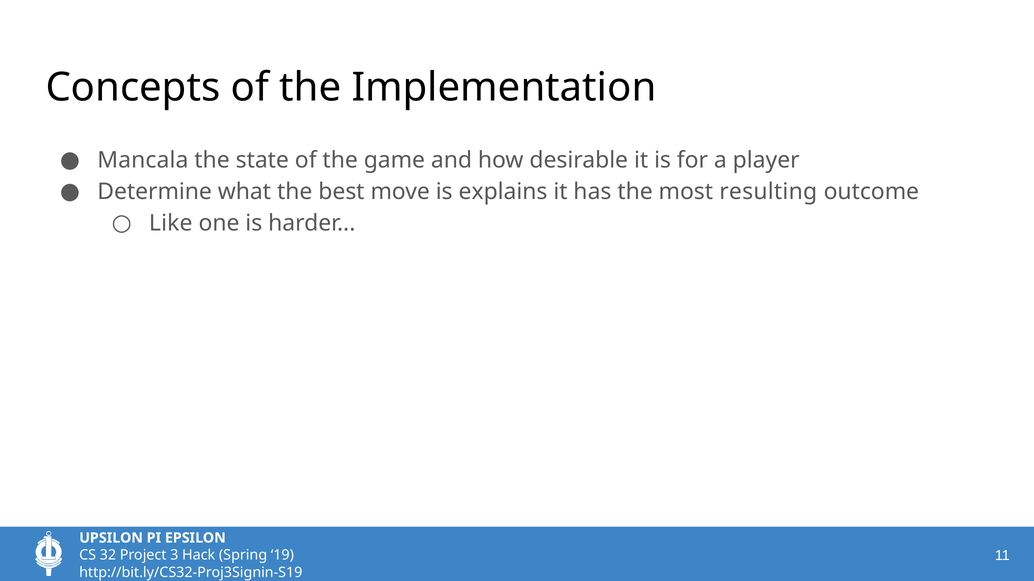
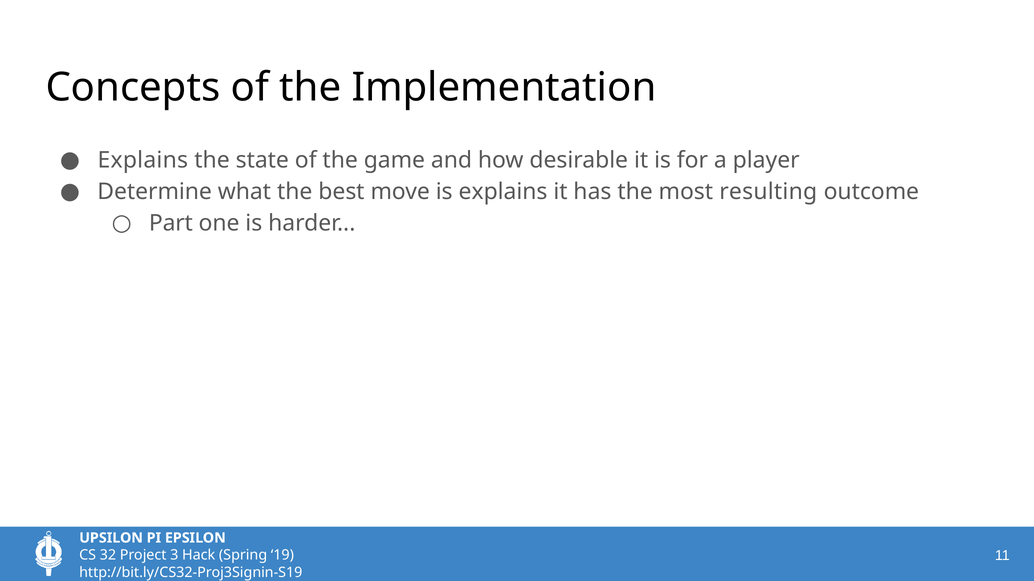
Mancala: Mancala -> Explains (143, 160)
Like: Like -> Part (171, 223)
